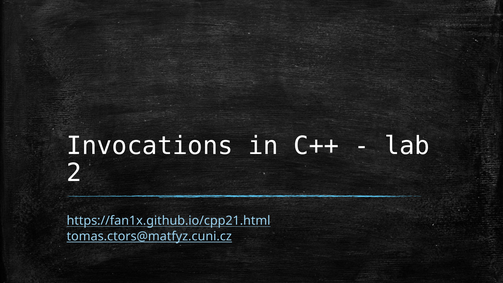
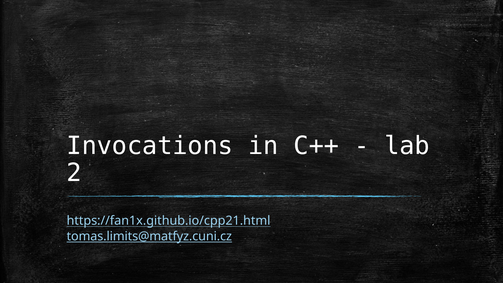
tomas.ctors@matfyz.cuni.cz: tomas.ctors@matfyz.cuni.cz -> tomas.limits@matfyz.cuni.cz (149, 236)
